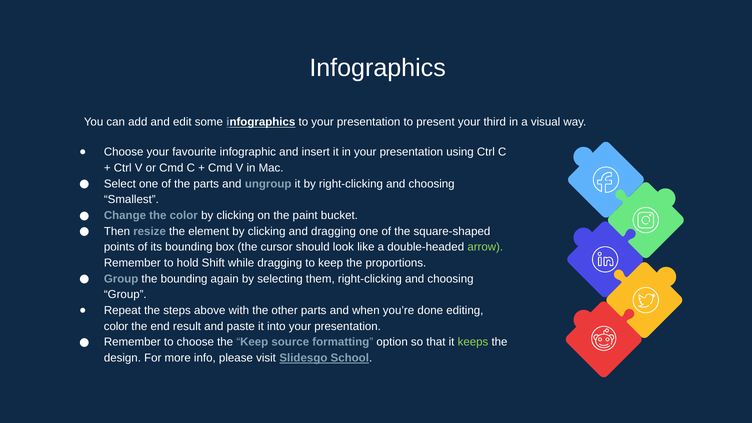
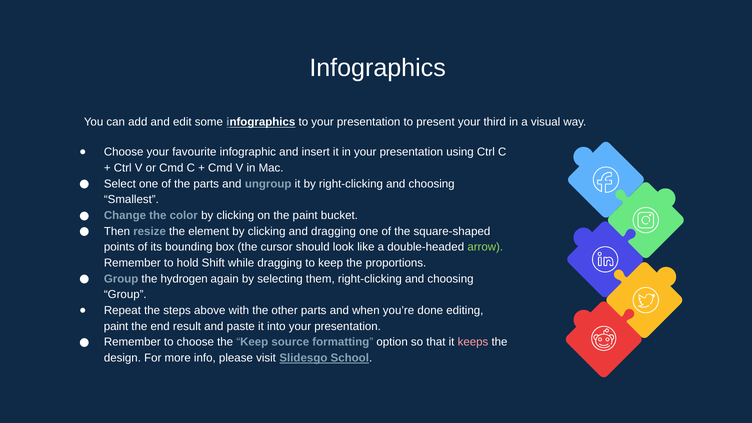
the bounding: bounding -> hydrogen (184, 279)
color: color -> paint (116, 326)
keeps colour: light green -> pink (473, 342)
